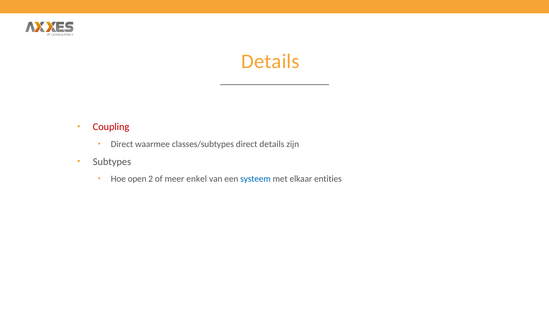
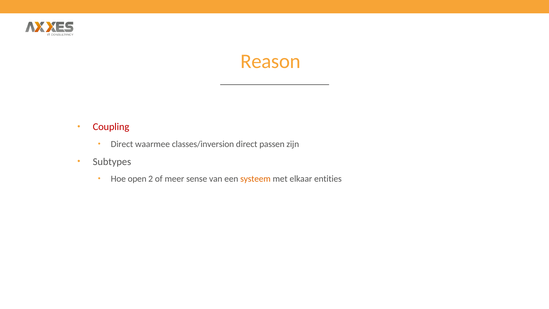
Details: Details -> Reason (271, 61)
classes/subtypes: classes/subtypes -> classes/inversion (203, 144)
direct details: details -> passen (272, 144)
enkel: enkel -> sense (197, 179)
systeem colour: blue -> orange (255, 179)
